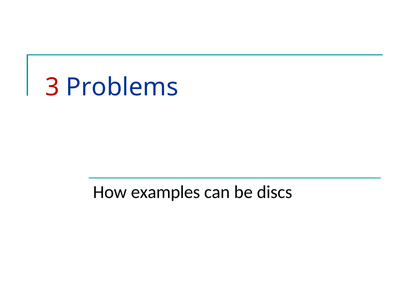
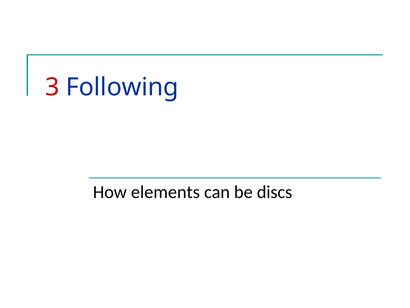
Problems: Problems -> Following (122, 87)
examples: examples -> elements (165, 192)
